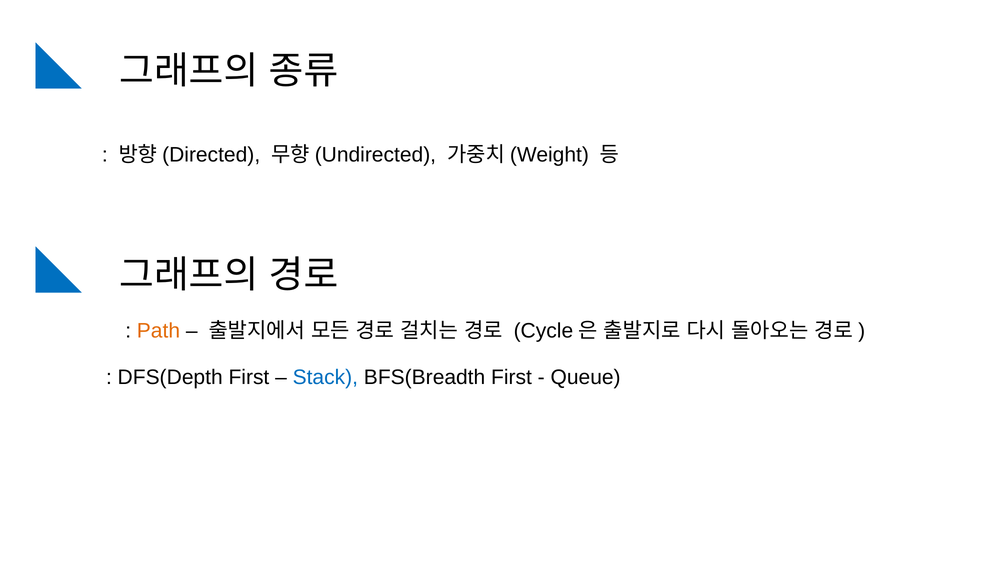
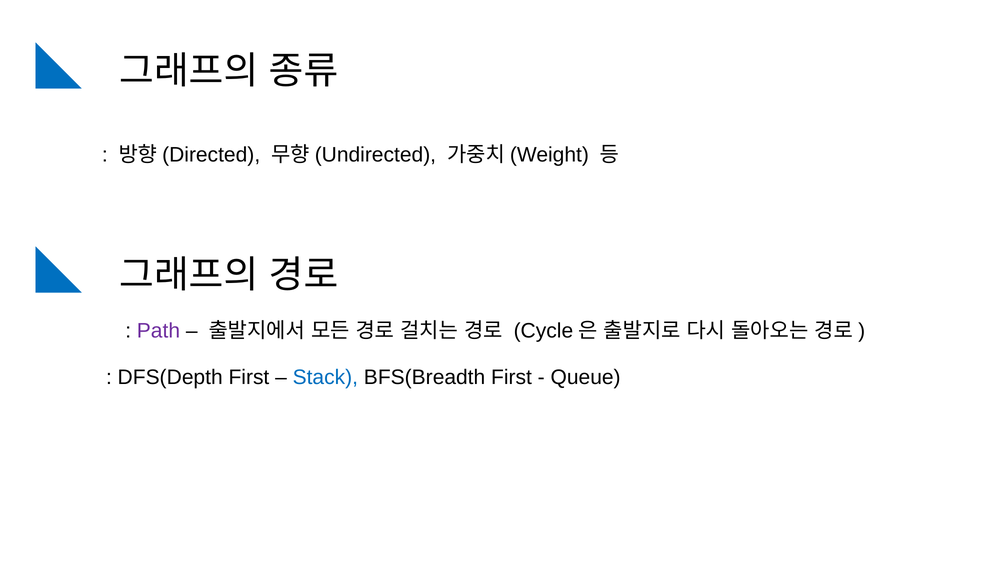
Path colour: orange -> purple (158, 331)
